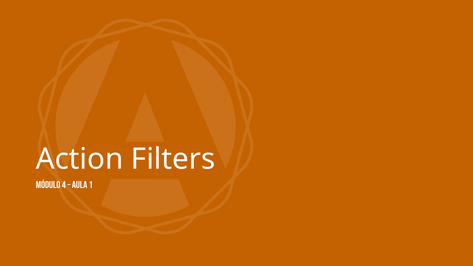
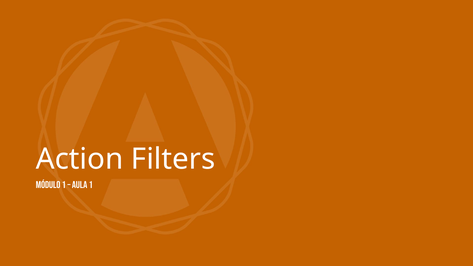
Módulo 4: 4 -> 1 (64, 185)
